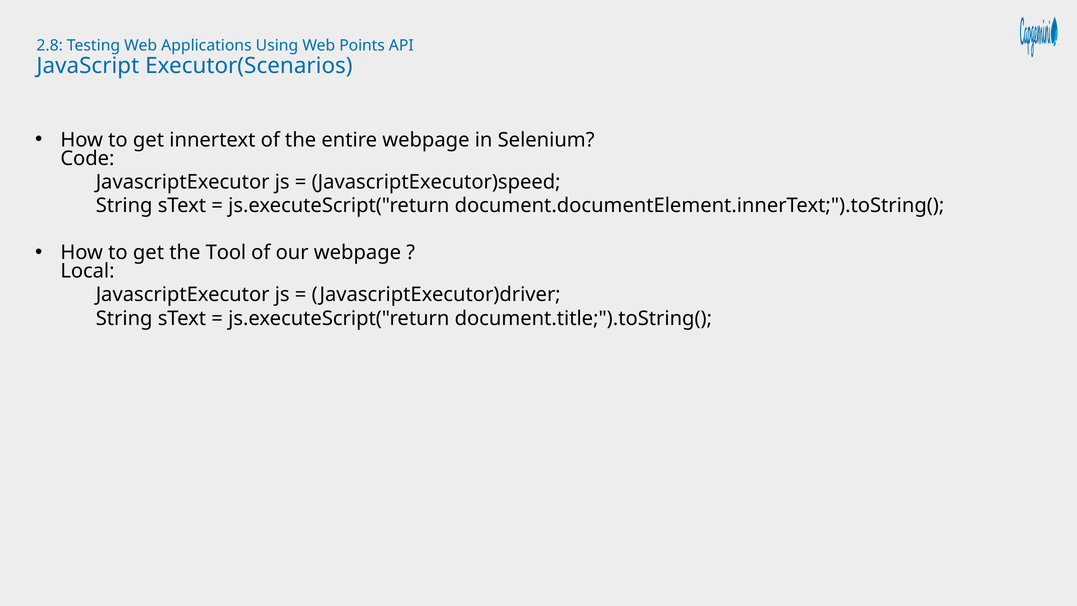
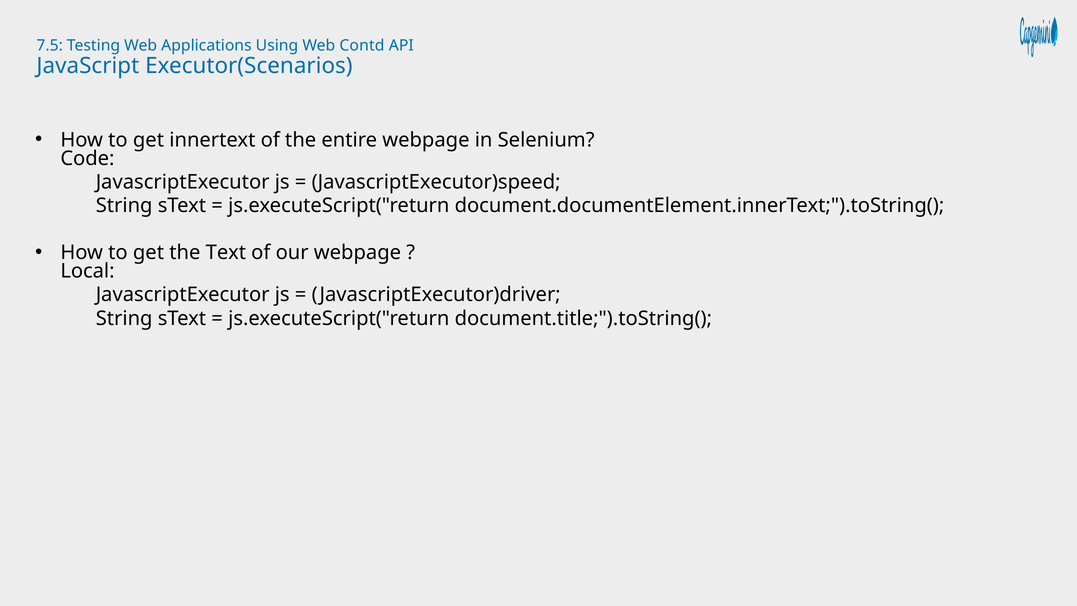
2.8: 2.8 -> 7.5 (50, 45)
Points: Points -> Contd (362, 45)
Tool: Tool -> Text (226, 253)
